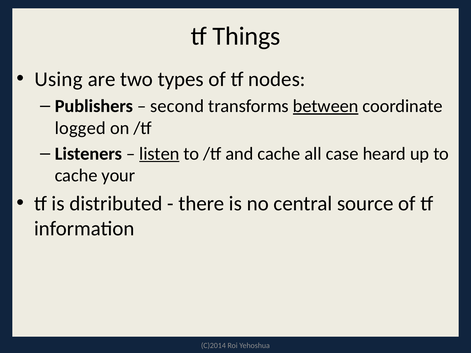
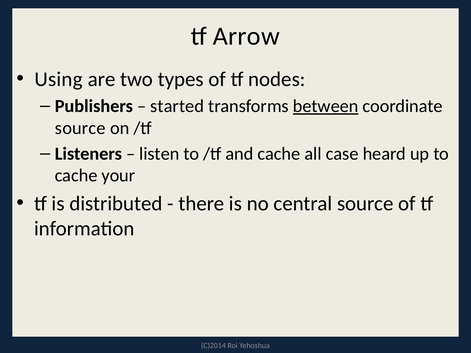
Things: Things -> Arrow (246, 36)
second: second -> started (177, 106)
logged: logged -> source (80, 128)
listen underline: present -> none (159, 154)
